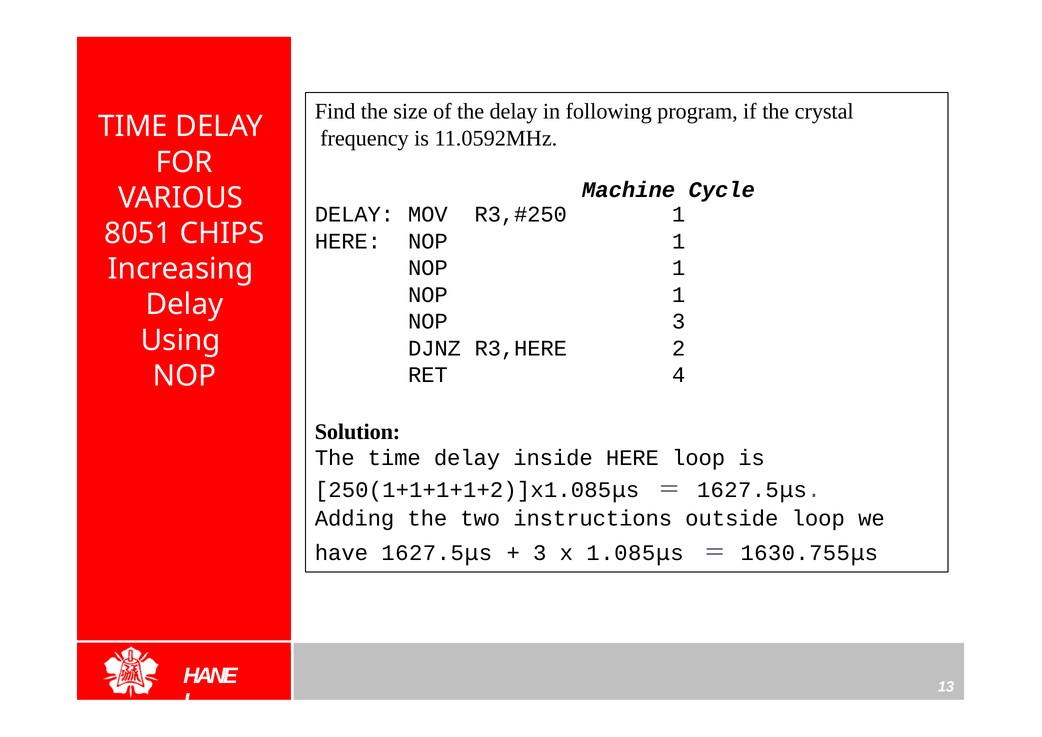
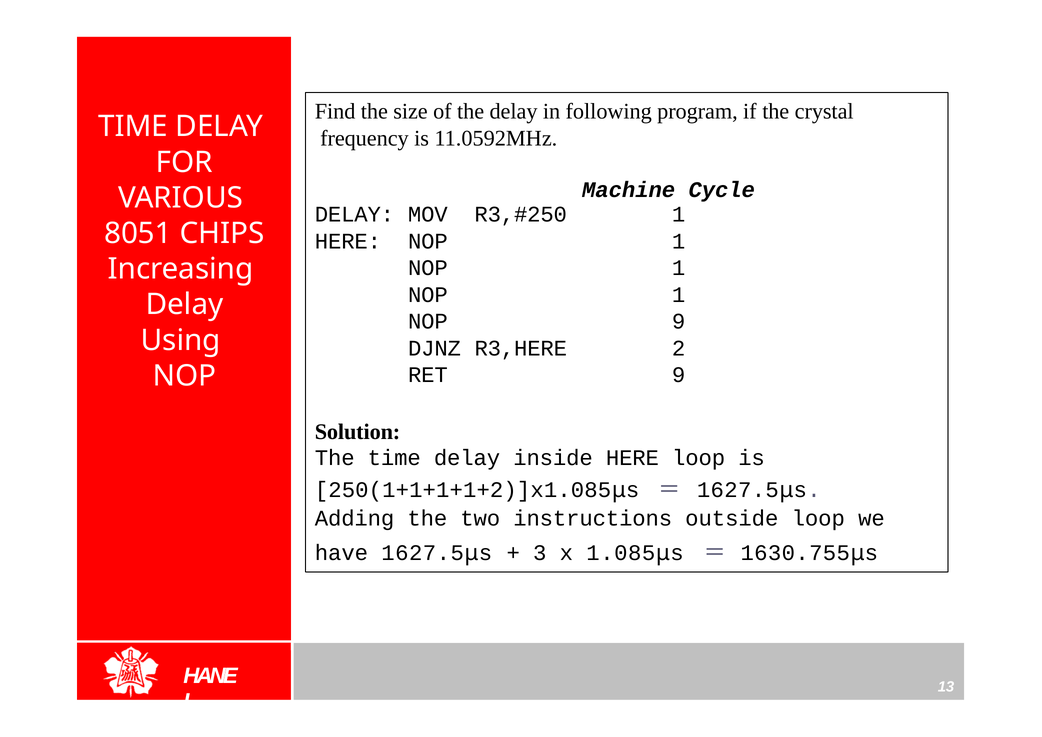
NOP 3: 3 -> 9 (679, 322)
RET 4: 4 -> 9 (679, 375)
